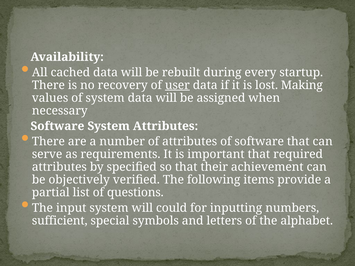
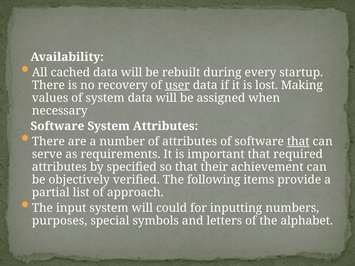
that underline: none -> present (298, 142)
questions: questions -> approach (135, 193)
sufficient: sufficient -> purposes (60, 221)
